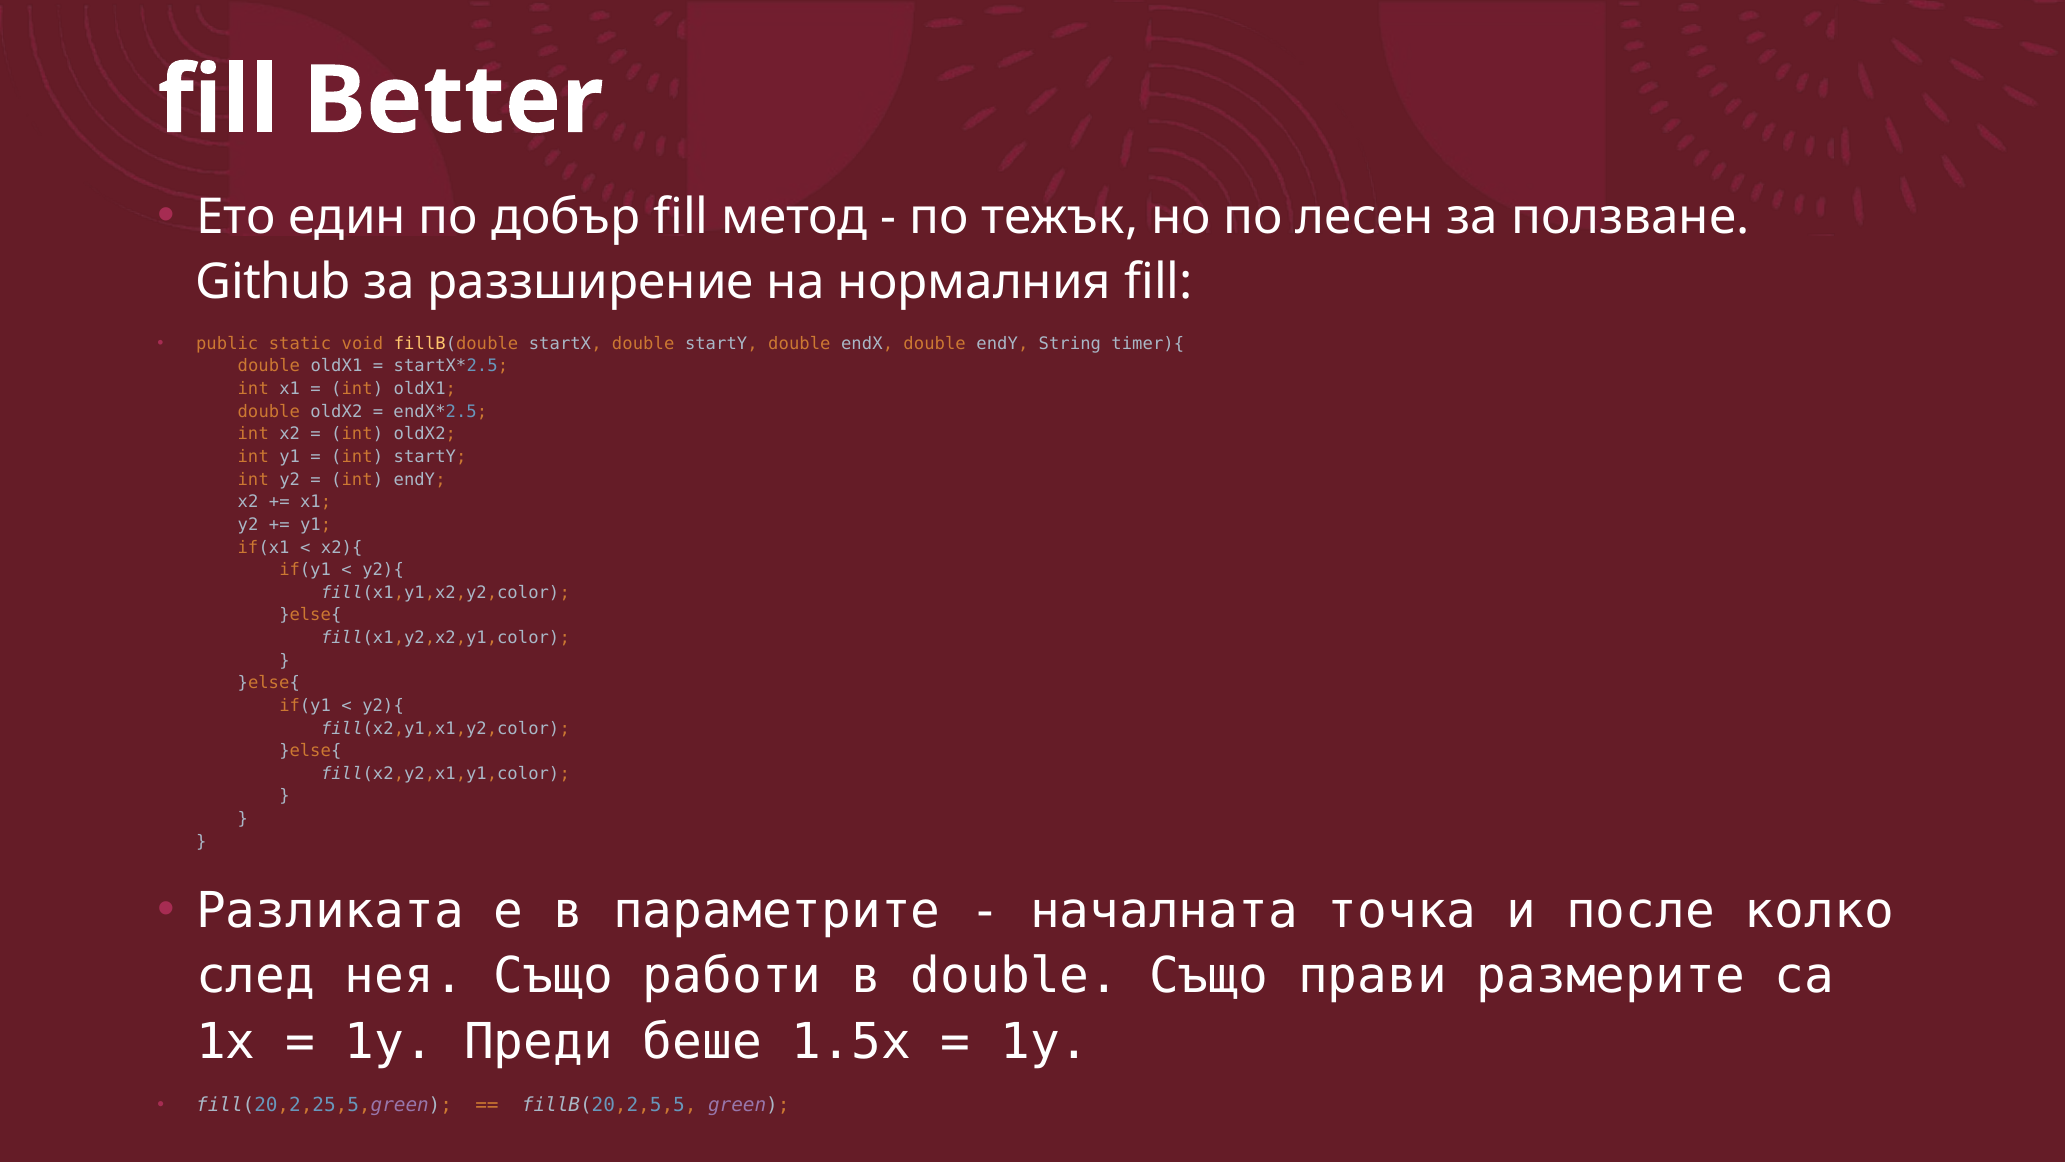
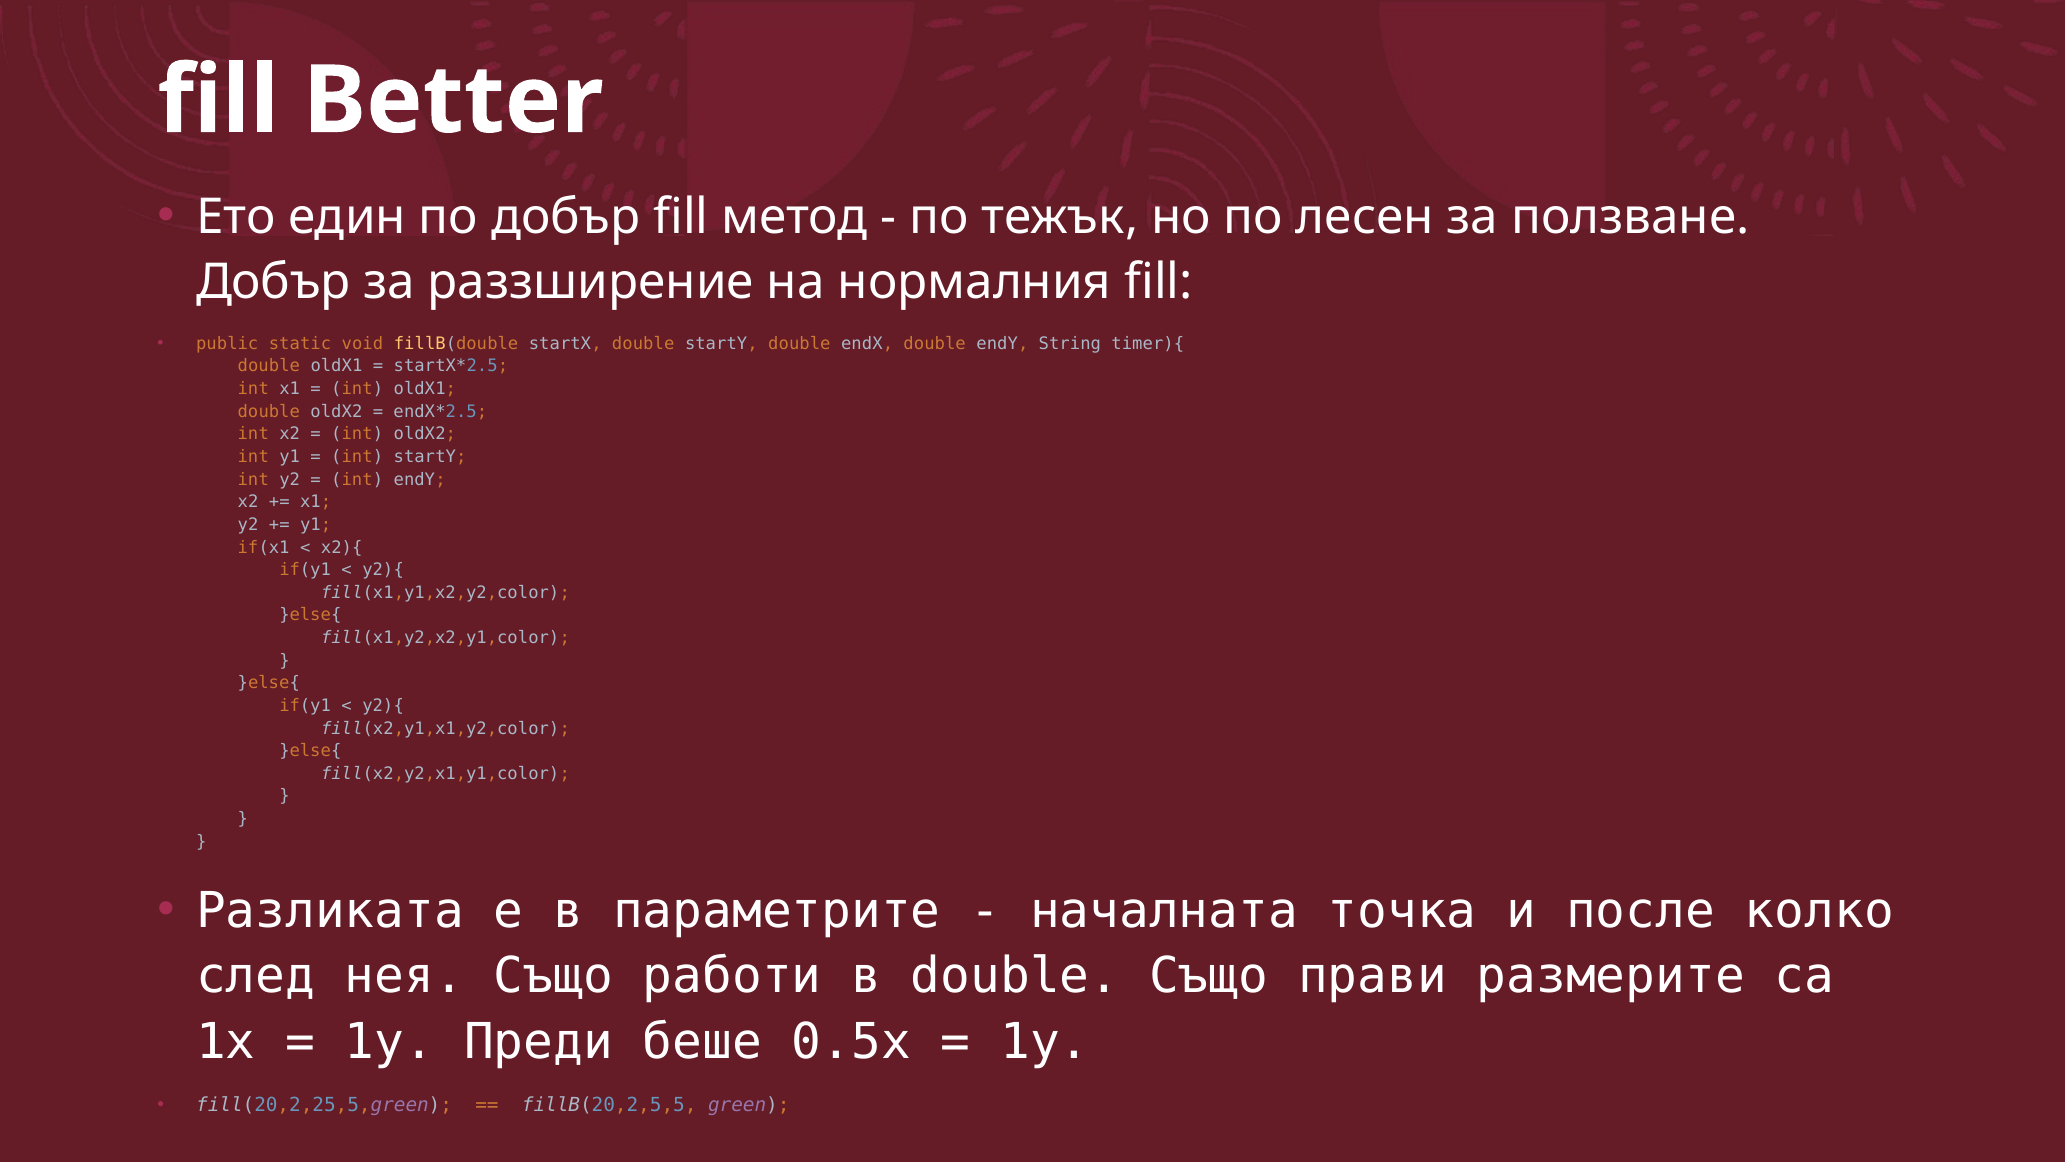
Github: Github -> Добър (273, 282)
1.5х: 1.5х -> 0.5х (851, 1041)
